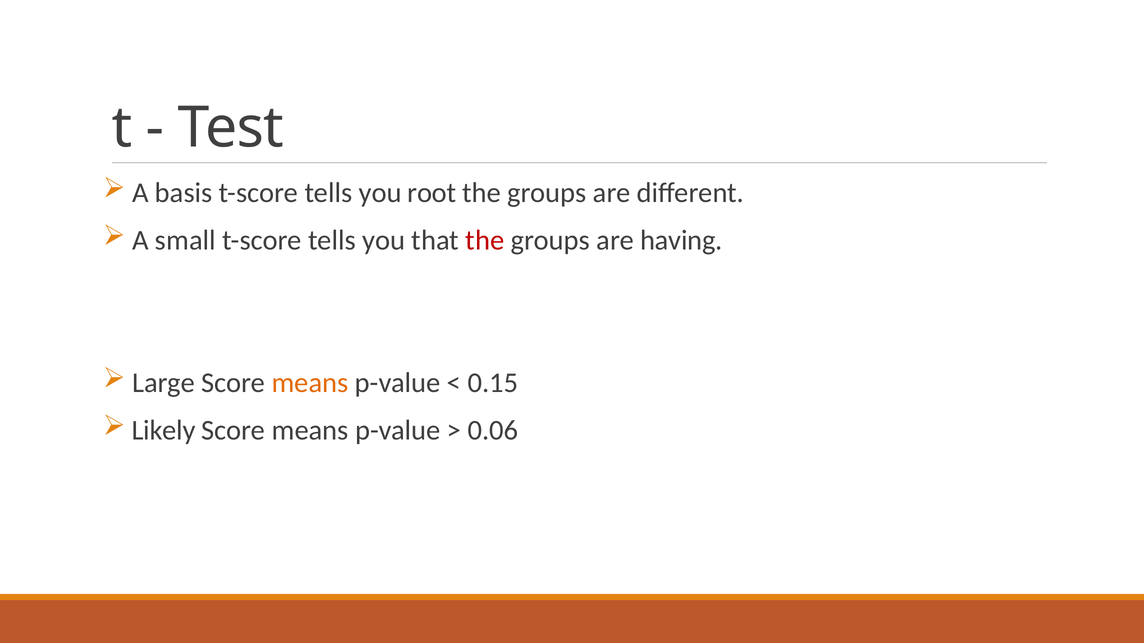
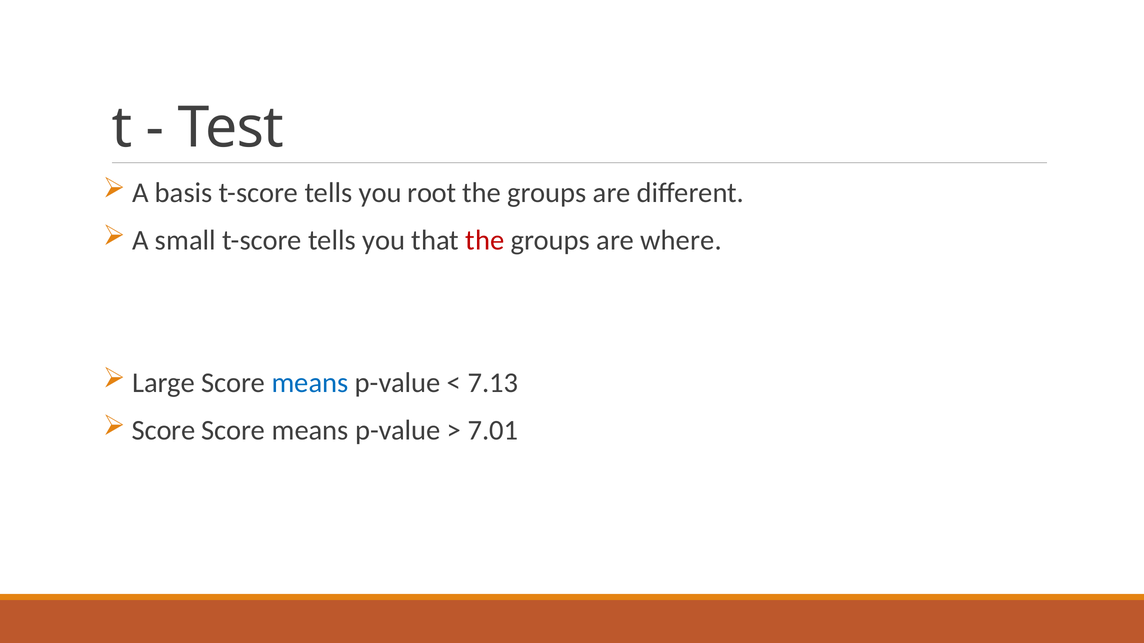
having: having -> where (681, 240)
means colour: orange -> blue (310, 383)
0.15: 0.15 -> 7.13 (493, 383)
Likely: Likely -> Score (164, 431)
0.06: 0.06 -> 7.01 (493, 431)
